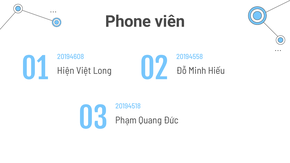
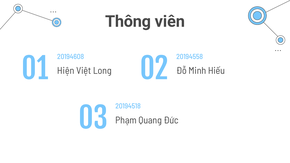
Phone: Phone -> Thông (128, 21)
